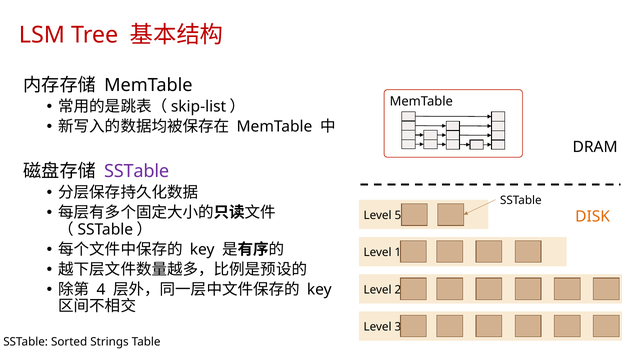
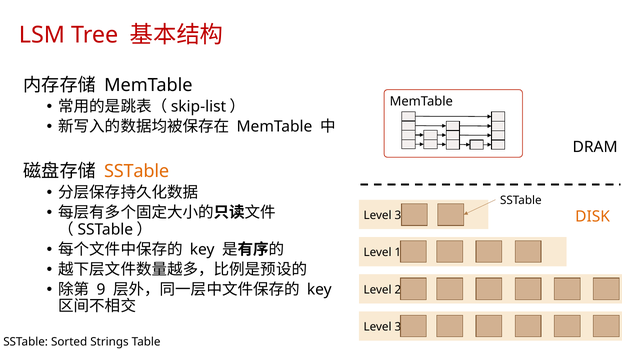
SSTable colour: purple -> orange (137, 171)
5: 5 -> 3 (398, 215)
4: 4 -> 9 (101, 289)
